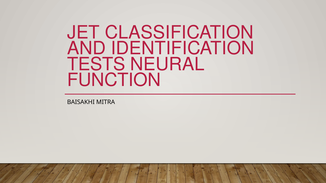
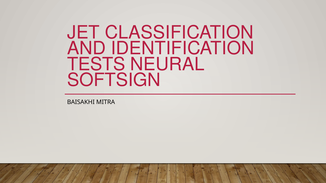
FUNCTION: FUNCTION -> SOFTSIGN (114, 80)
